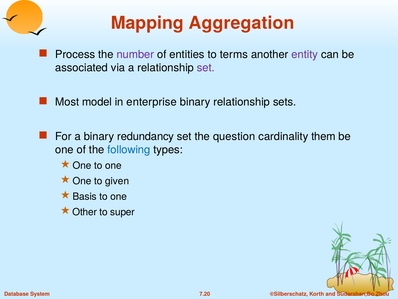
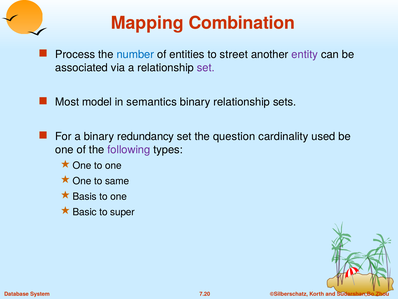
Aggregation: Aggregation -> Combination (242, 23)
number colour: purple -> blue (135, 54)
terms: terms -> street (234, 54)
enterprise: enterprise -> semantics (152, 102)
them: them -> used (323, 136)
following colour: blue -> purple (129, 149)
given: given -> same (117, 181)
Other: Other -> Basic (85, 212)
